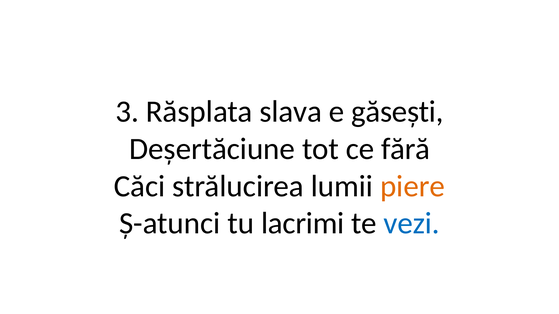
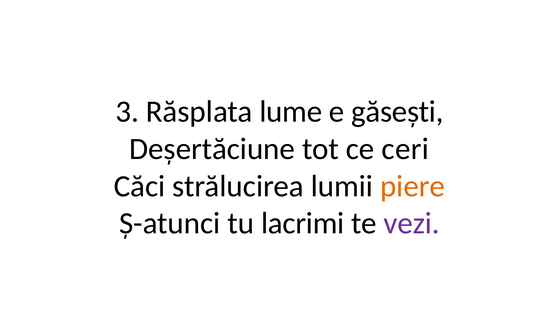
slava: slava -> lume (291, 112)
fără: fără -> ceri (405, 149)
vezi colour: blue -> purple (412, 224)
